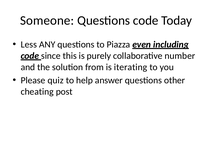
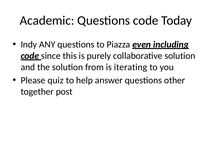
Someone: Someone -> Academic (47, 21)
Less: Less -> Indy (29, 44)
collaborative number: number -> solution (180, 56)
cheating: cheating -> together (37, 92)
